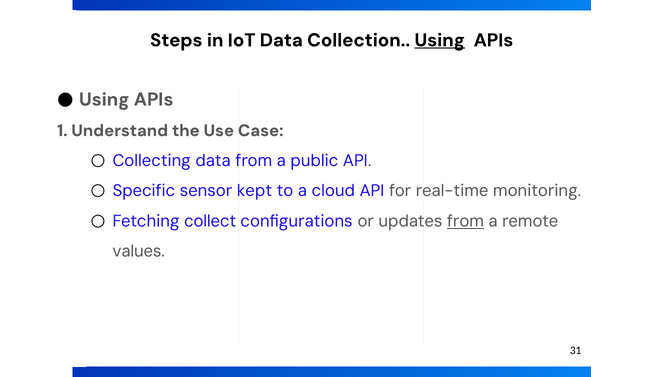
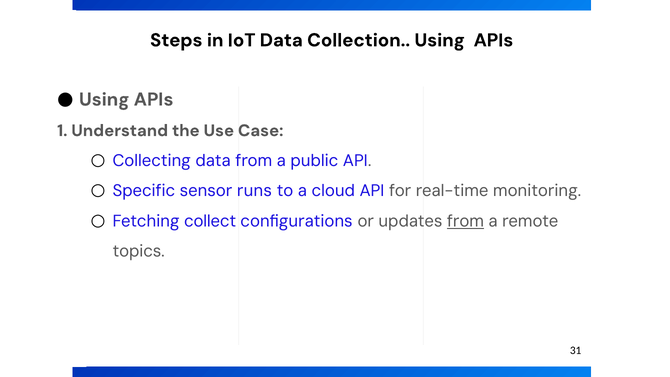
Using underline: present -> none (440, 40)
kept: kept -> runs (254, 191)
values: values -> topics (139, 251)
